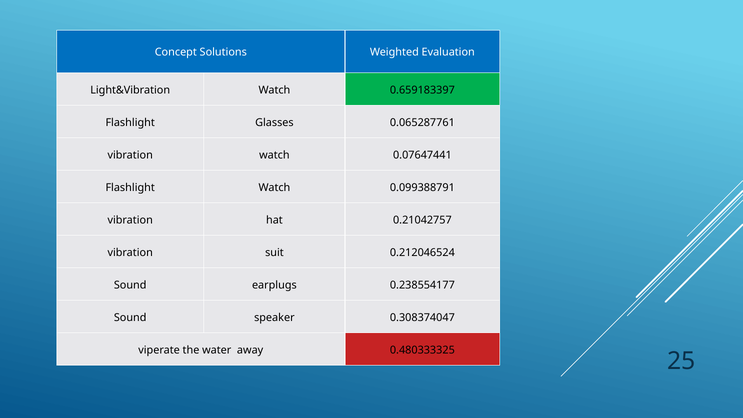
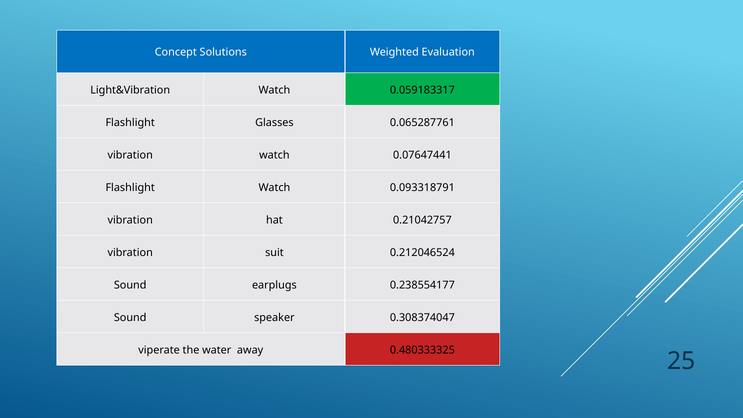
0.659183397: 0.659183397 -> 0.059183317 (422, 90)
0.099388791: 0.099388791 -> 0.093318791 (422, 188)
